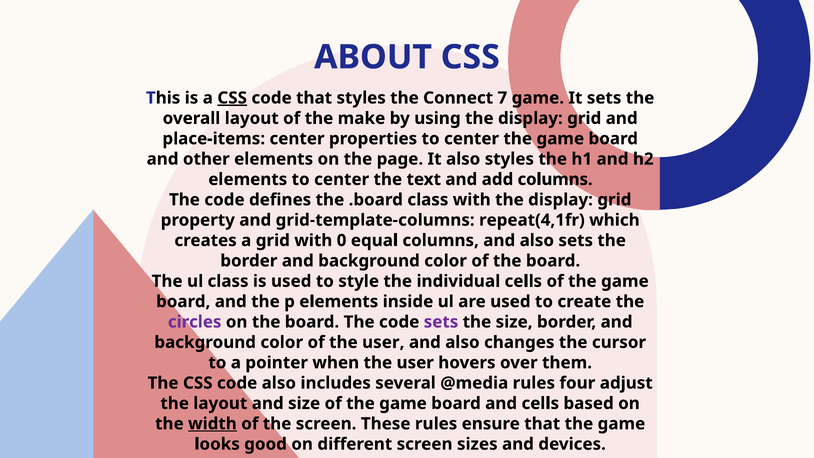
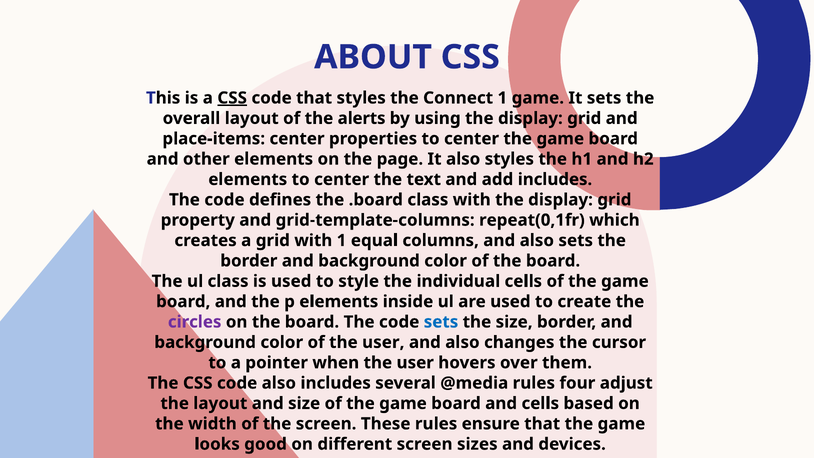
Connect 7: 7 -> 1 (502, 98)
make: make -> alerts (362, 118)
add columns: columns -> includes (555, 179)
repeat(4,1fr: repeat(4,1fr -> repeat(0,1fr (532, 220)
with 0: 0 -> 1 (342, 240)
sets colour: purple -> blue (441, 322)
width underline: present -> none (212, 424)
